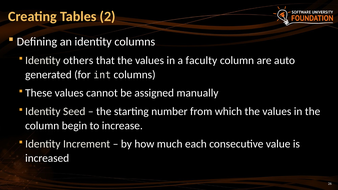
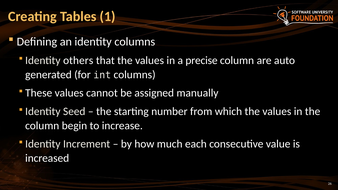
2: 2 -> 1 (108, 16)
faculty: faculty -> precise (202, 60)
